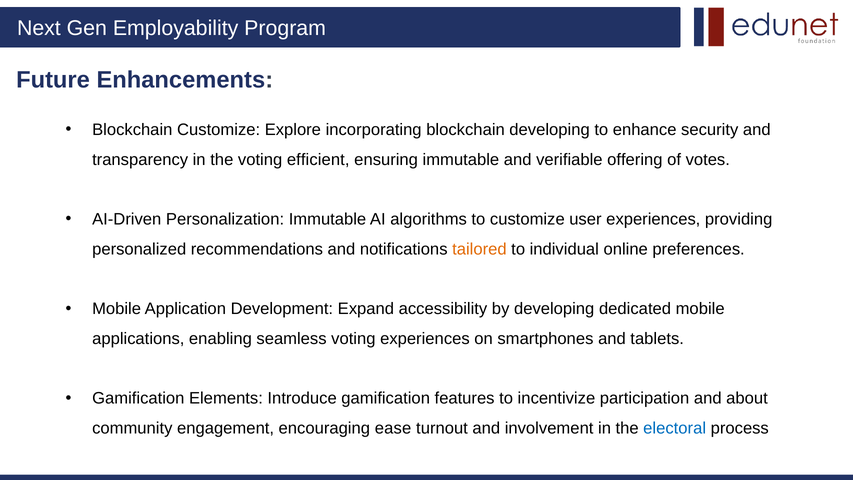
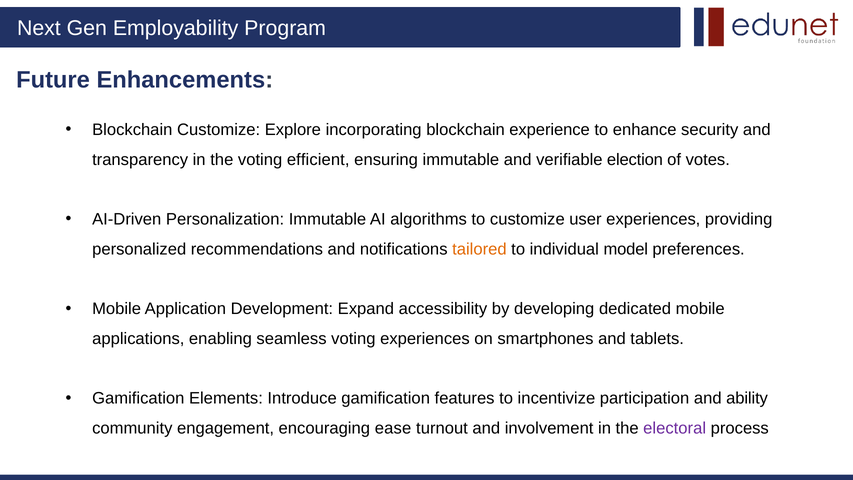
blockchain developing: developing -> experience (550, 130)
offering: offering -> election (635, 160)
online: online -> model (626, 249)
about: about -> ability (747, 398)
electoral colour: blue -> purple (675, 428)
